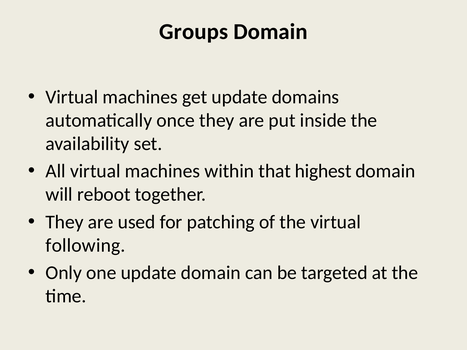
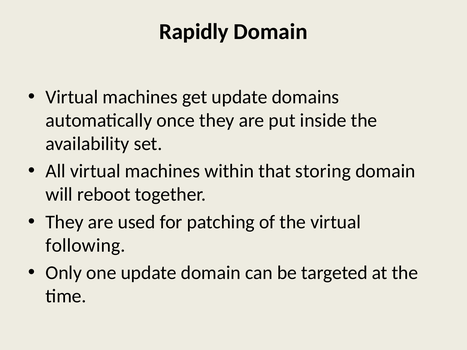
Groups: Groups -> Rapidly (194, 32)
highest: highest -> storing (323, 171)
